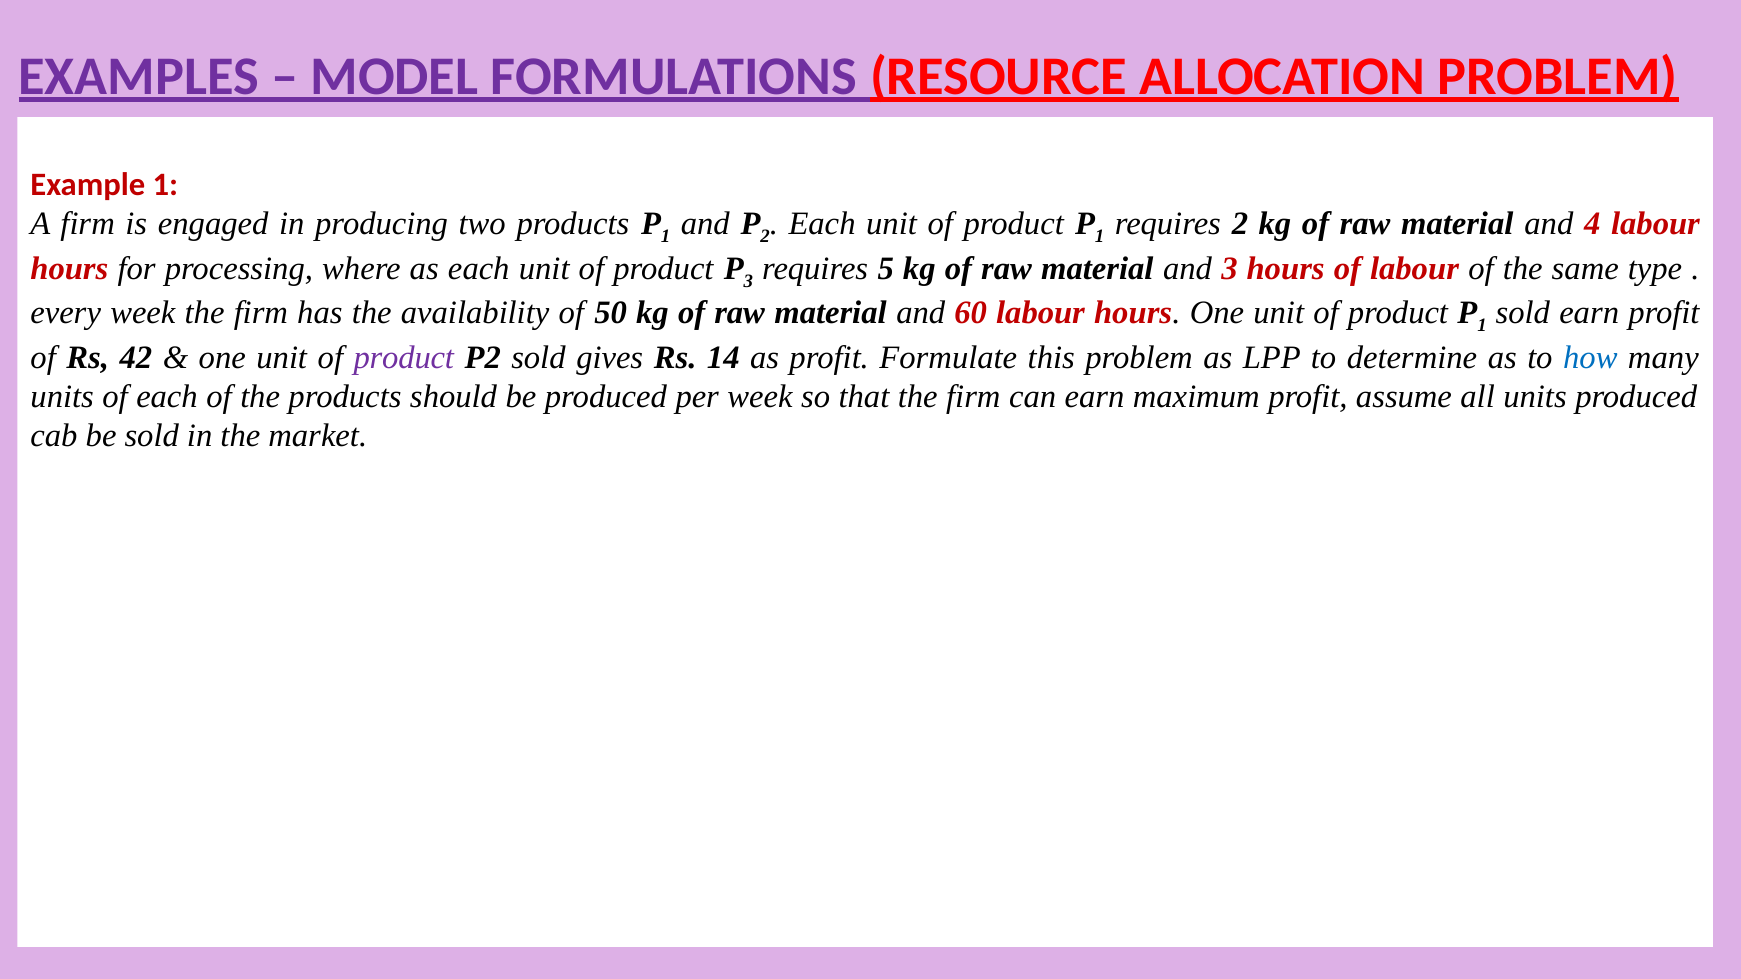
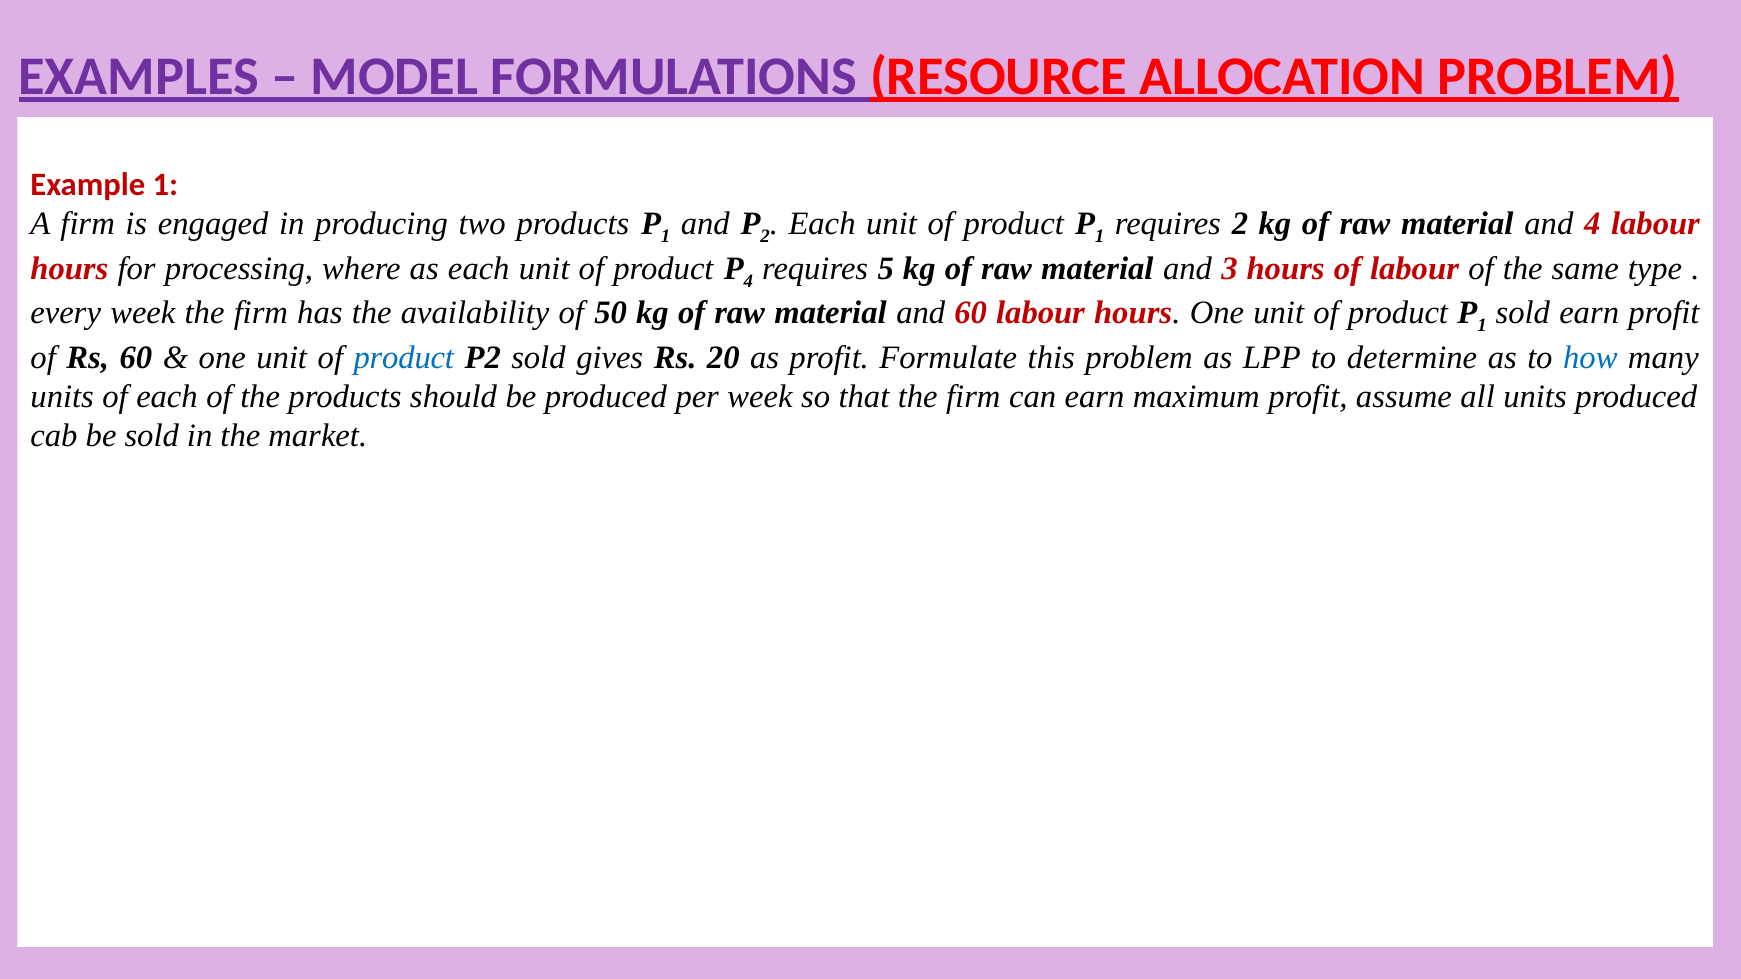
3: 3 -> 4 (748, 281)
Rs 42: 42 -> 60 (136, 357)
product colour: purple -> blue (404, 357)
14: 14 -> 20 (723, 357)
